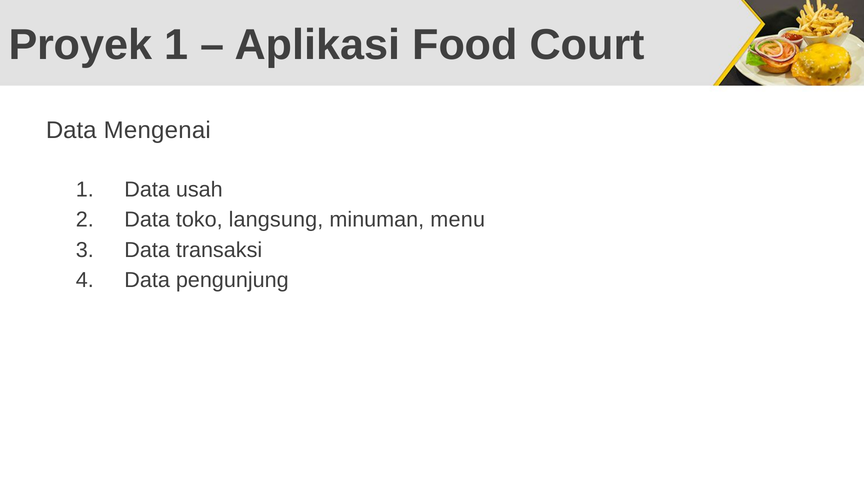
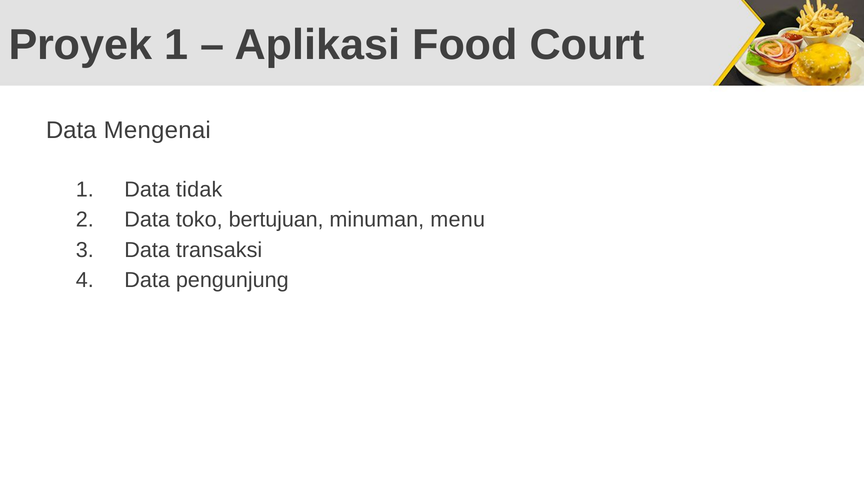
usah: usah -> tidak (199, 190)
langsung: langsung -> bertujuan (276, 220)
